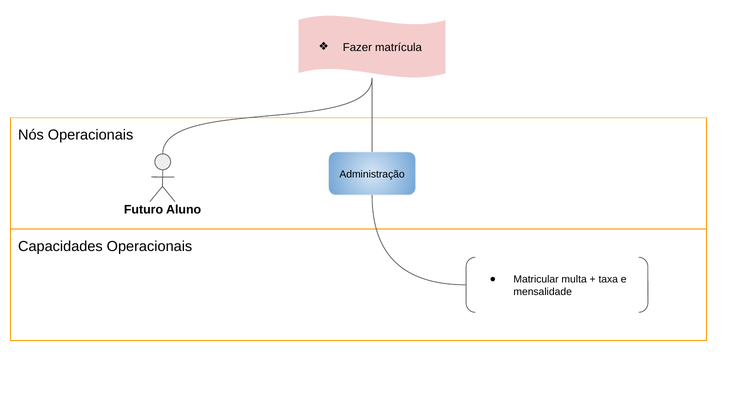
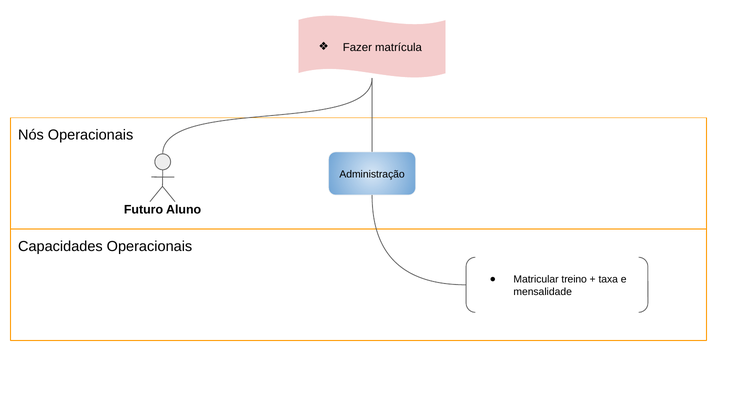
multa: multa -> treino (574, 279)
